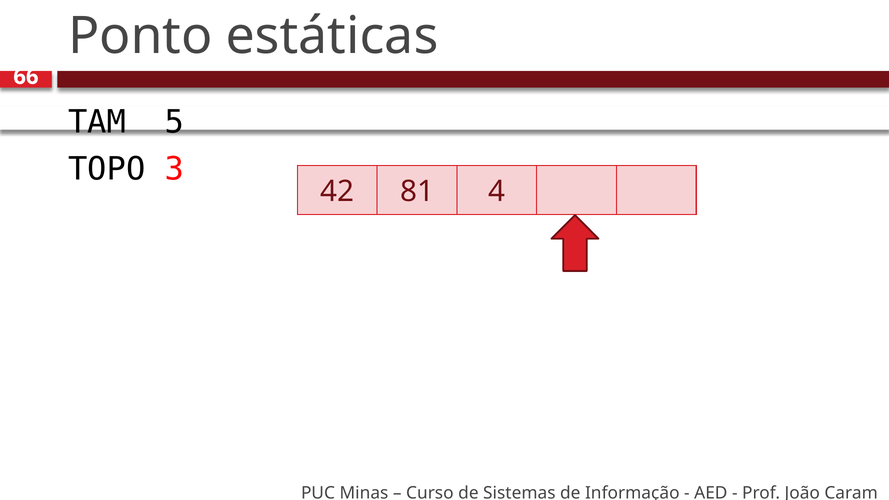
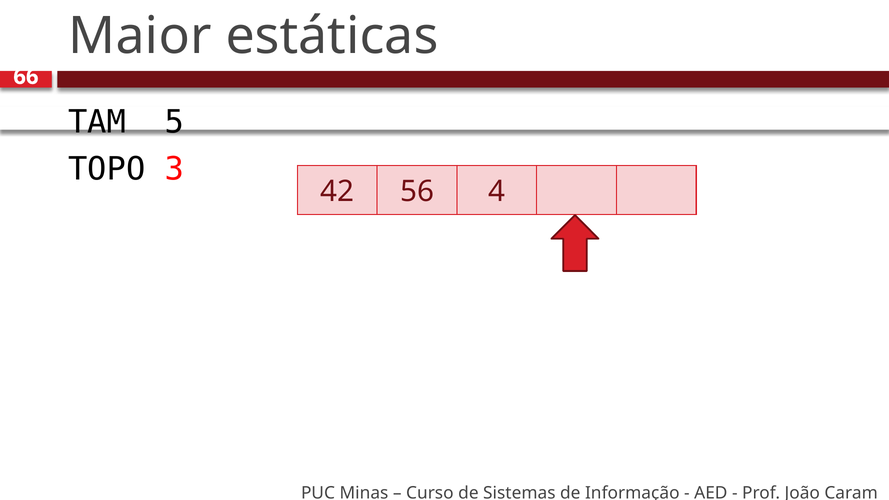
Ponto: Ponto -> Maior (140, 36)
81: 81 -> 56 (417, 192)
